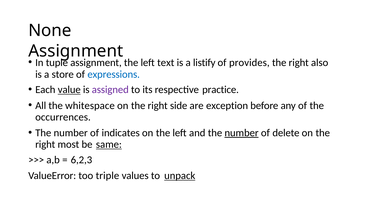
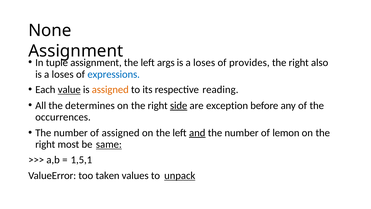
text: text -> args (166, 62)
listify: listify -> loses (204, 62)
store: store -> loses (63, 74)
assigned colour: purple -> orange (110, 89)
practice: practice -> reading (220, 89)
whitespace: whitespace -> determines (90, 105)
side underline: none -> present (179, 105)
of indicates: indicates -> assigned (121, 133)
and underline: none -> present (197, 133)
number underline: present -> none (242, 133)
delete: delete -> lemon (286, 133)
6,2,3: 6,2,3 -> 1,5,1 (81, 160)
triple: triple -> taken (108, 175)
